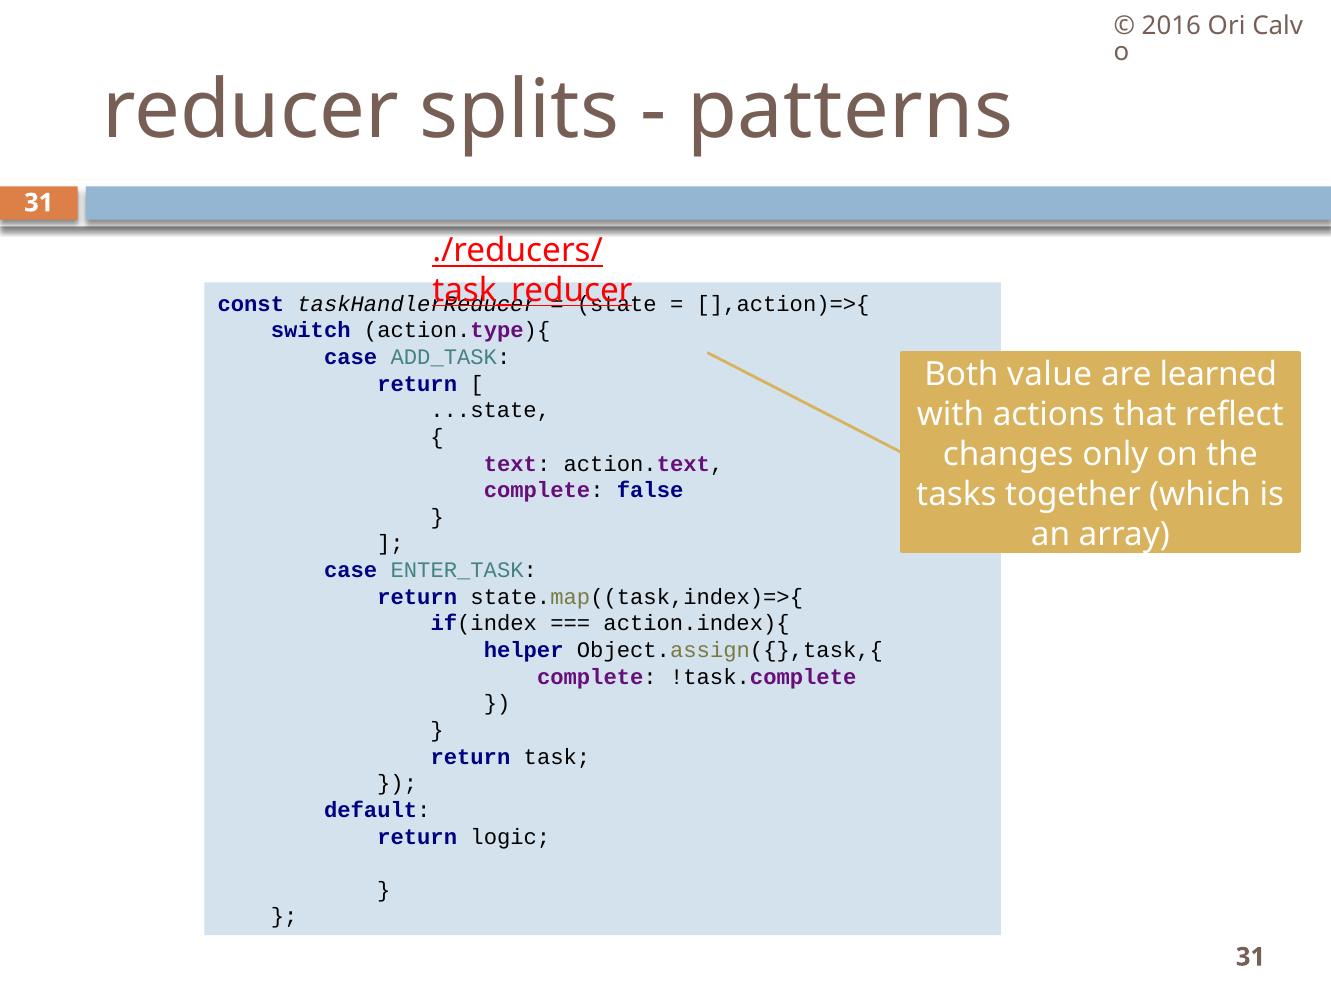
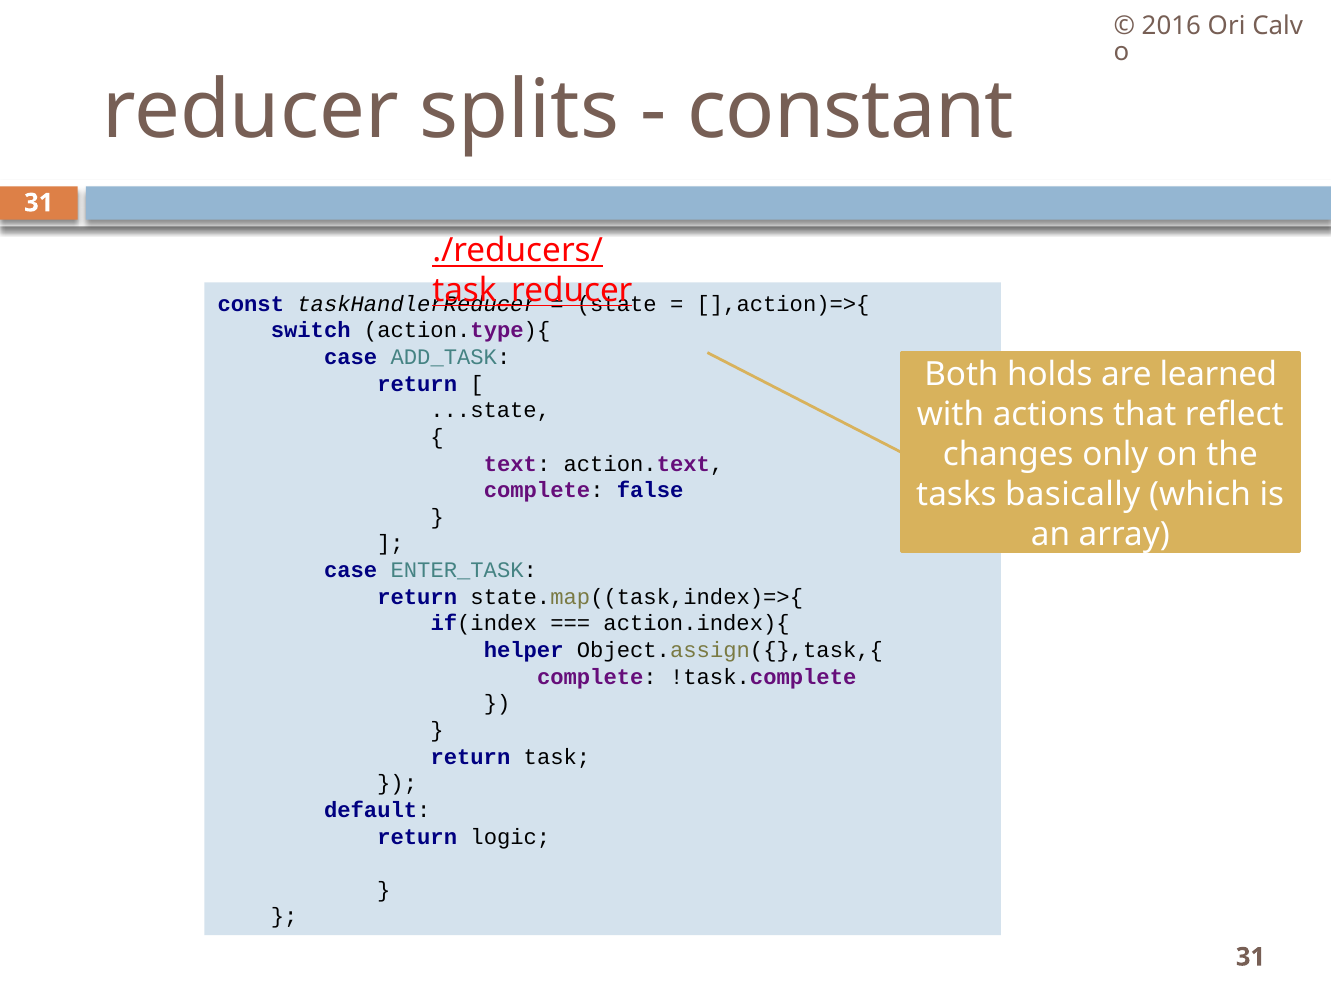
patterns: patterns -> constant (851, 111)
value: value -> holds (1050, 374)
together: together -> basically (1073, 494)
